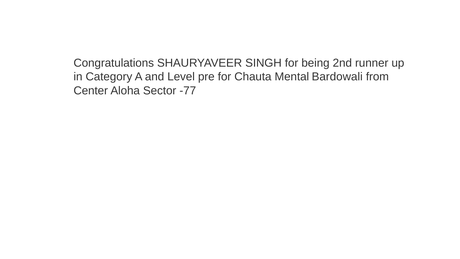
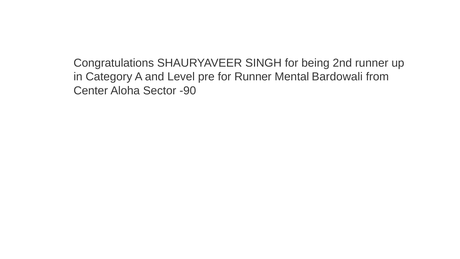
for Chauta: Chauta -> Runner (253, 77)
-77: -77 -> -90 (188, 90)
